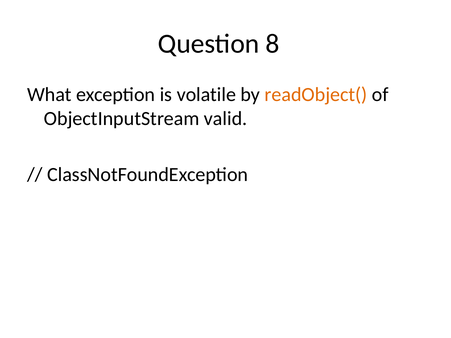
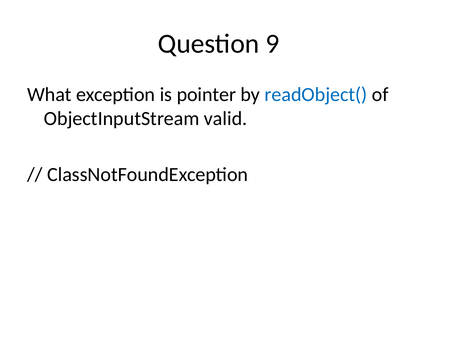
8: 8 -> 9 (273, 44)
volatile: volatile -> pointer (206, 95)
readObject( colour: orange -> blue (316, 95)
